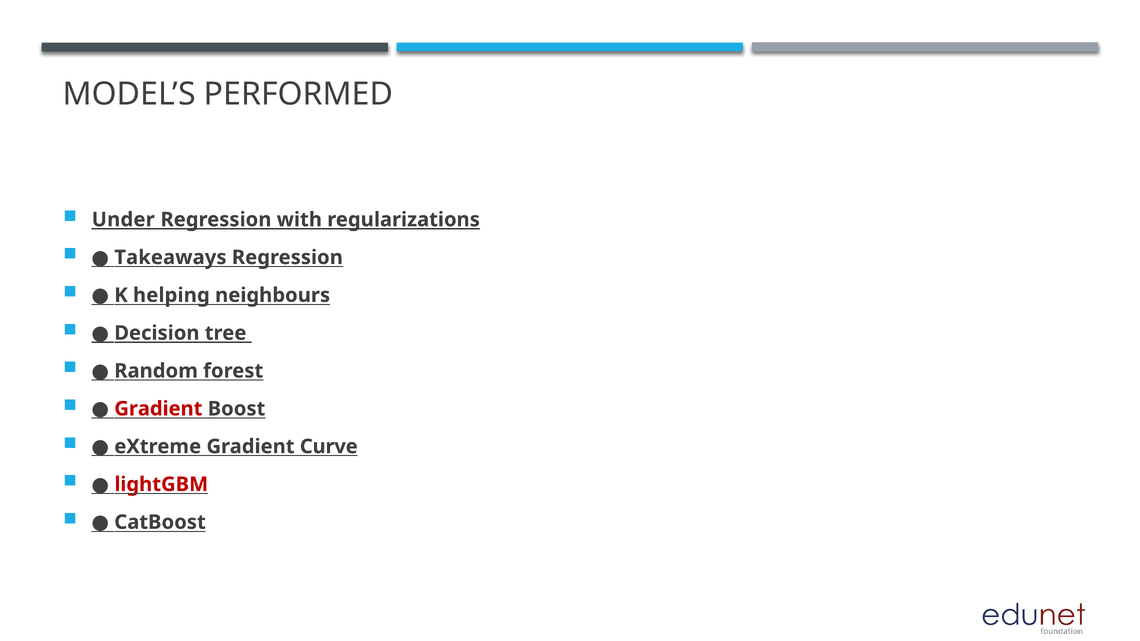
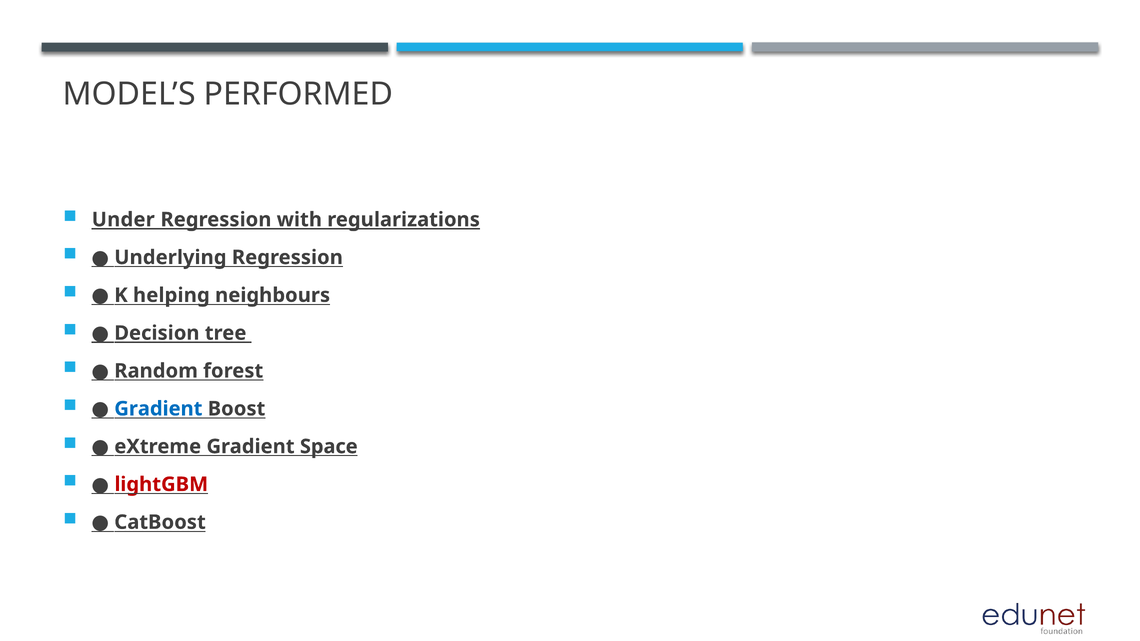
Takeaways: Takeaways -> Underlying (170, 258)
Gradient colour: red -> blue (158, 409)
Curve: Curve -> Space (329, 447)
